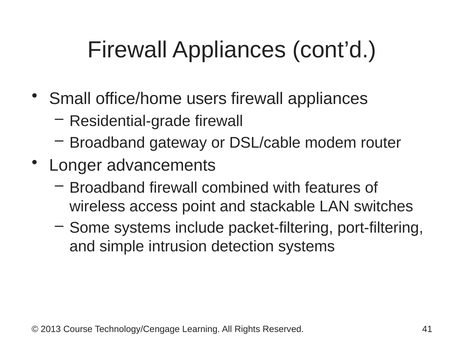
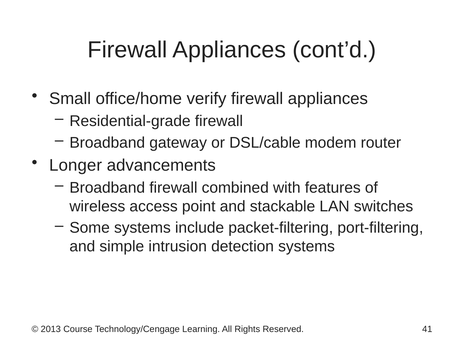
users: users -> verify (207, 99)
